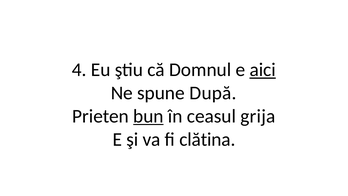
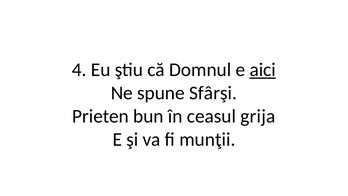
După: După -> Sfârşi (213, 93)
bun underline: present -> none (148, 116)
clătina: clătina -> munţii (207, 139)
